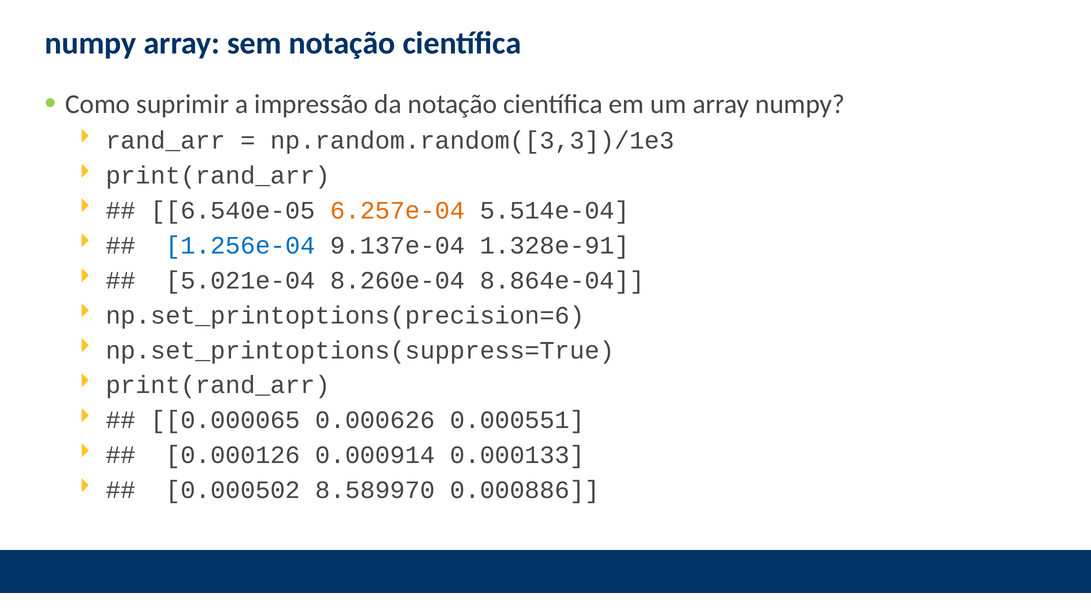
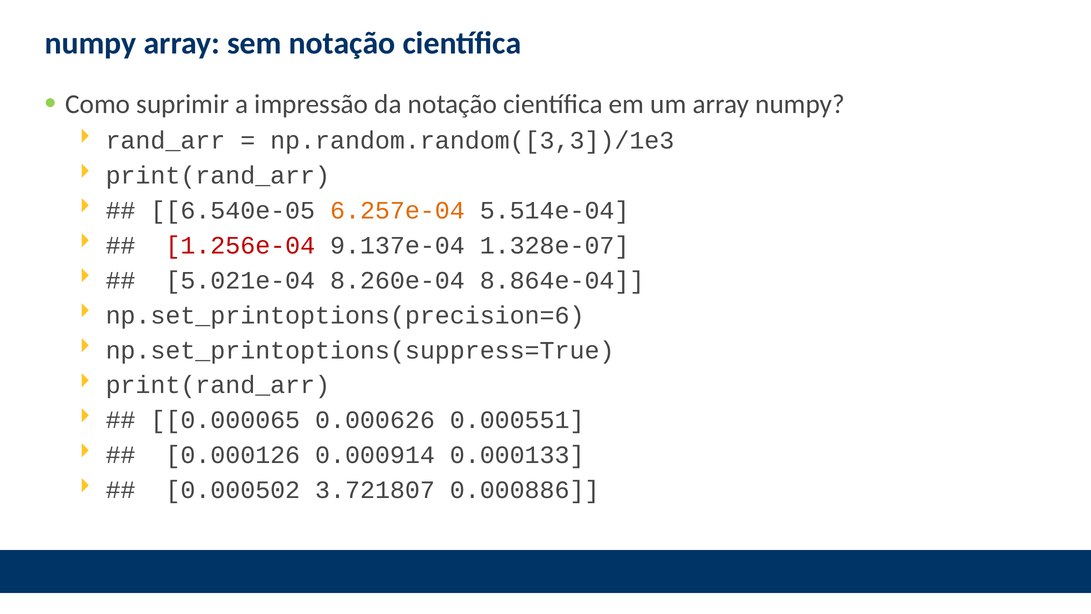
1.256e-04 colour: blue -> red (240, 245)
1.328e-91: 1.328e-91 -> 1.328e-07 (555, 245)
8.589970: 8.589970 -> 3.721807 (375, 490)
